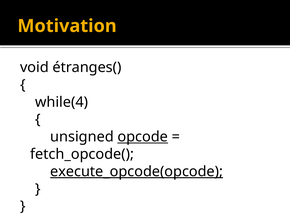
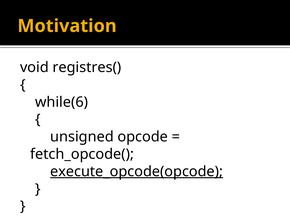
étranges(: étranges( -> registres( (87, 67)
while(4: while(4 -> while(6 (62, 102)
opcode underline: present -> none (143, 137)
